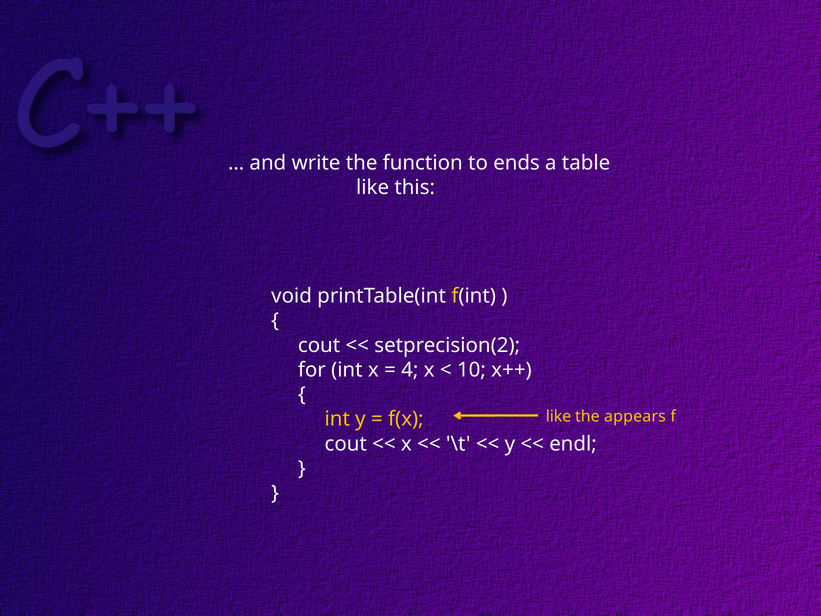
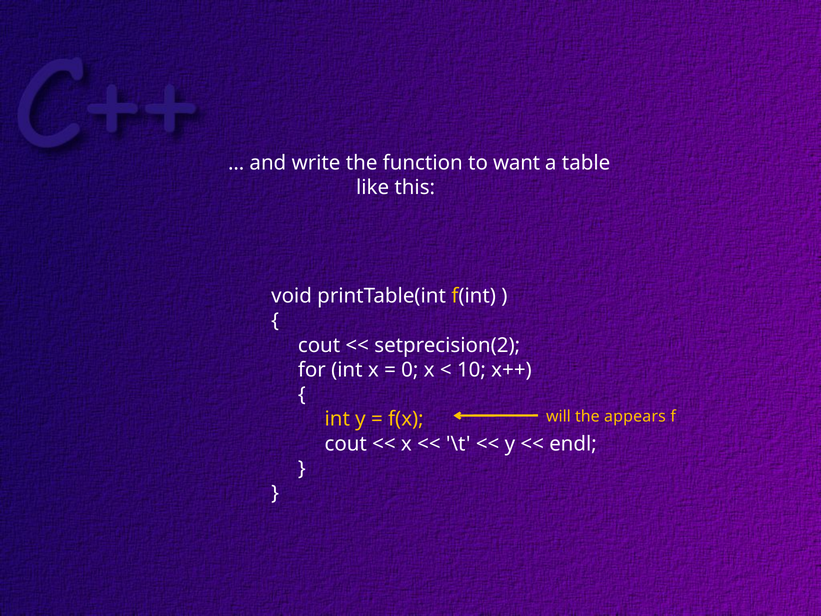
ends: ends -> want (517, 163)
4: 4 -> 0 (410, 370)
like: like -> will (558, 416)
